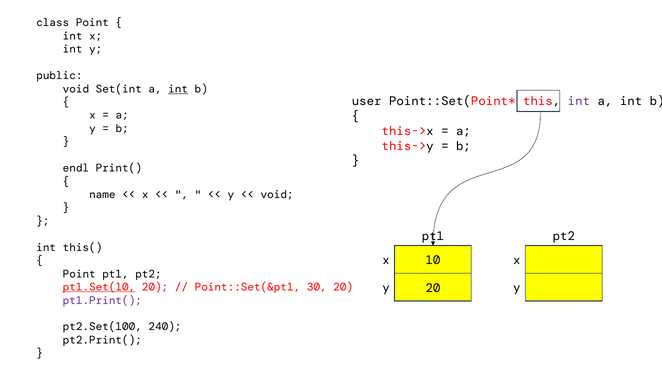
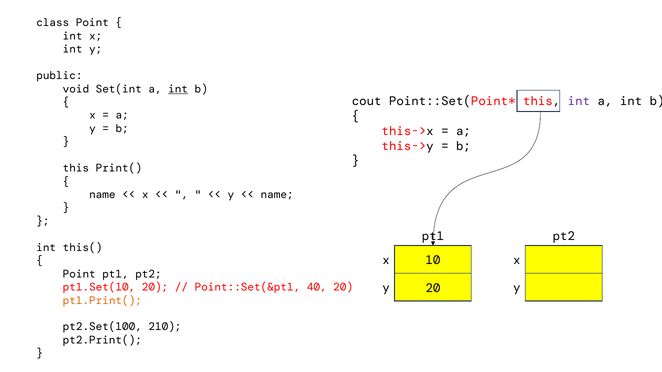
user: user -> cout (367, 101)
endl: endl -> this (76, 168)
void: void -> name (277, 195)
pt1.Set(10 underline: present -> none (99, 287)
30: 30 -> 40 (317, 287)
pt1.Print( colour: purple -> orange (102, 301)
240: 240 -> 210 (165, 327)
